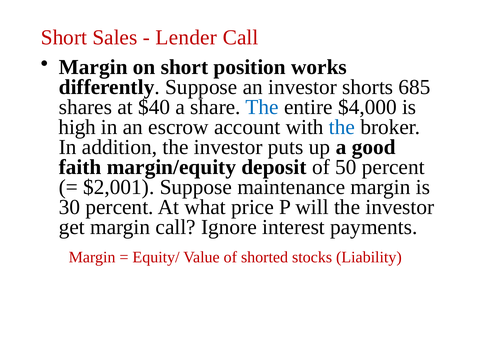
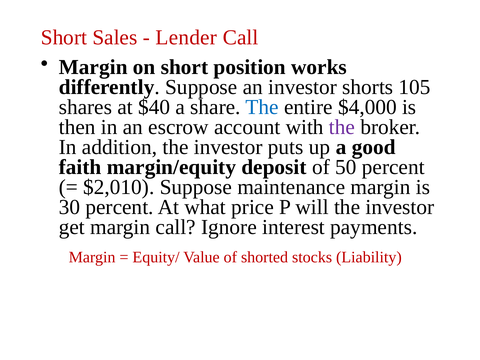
685: 685 -> 105 (415, 87)
high: high -> then (77, 127)
the colour: blue -> purple (342, 127)
$2,001: $2,001 -> $2,010 (119, 187)
